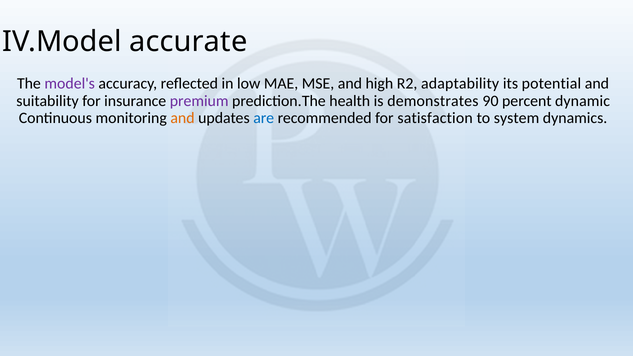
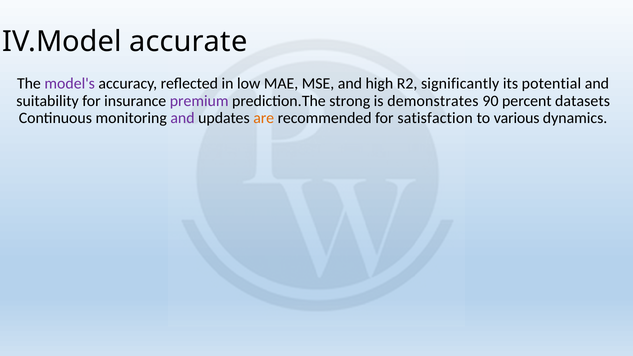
adaptability: adaptability -> significantly (460, 84)
health: health -> strong (350, 101)
dynamic: dynamic -> datasets (583, 101)
and colour: orange -> purple (182, 118)
are colour: blue -> orange (264, 118)
system: system -> various (517, 118)
